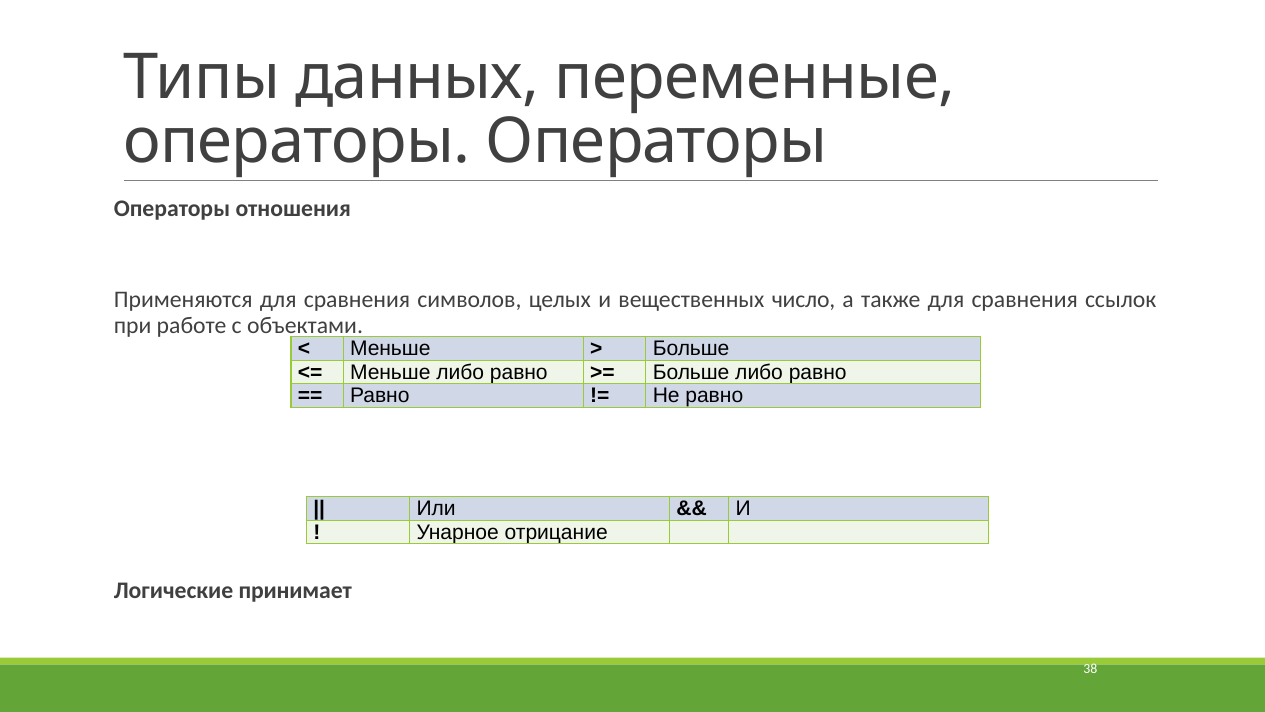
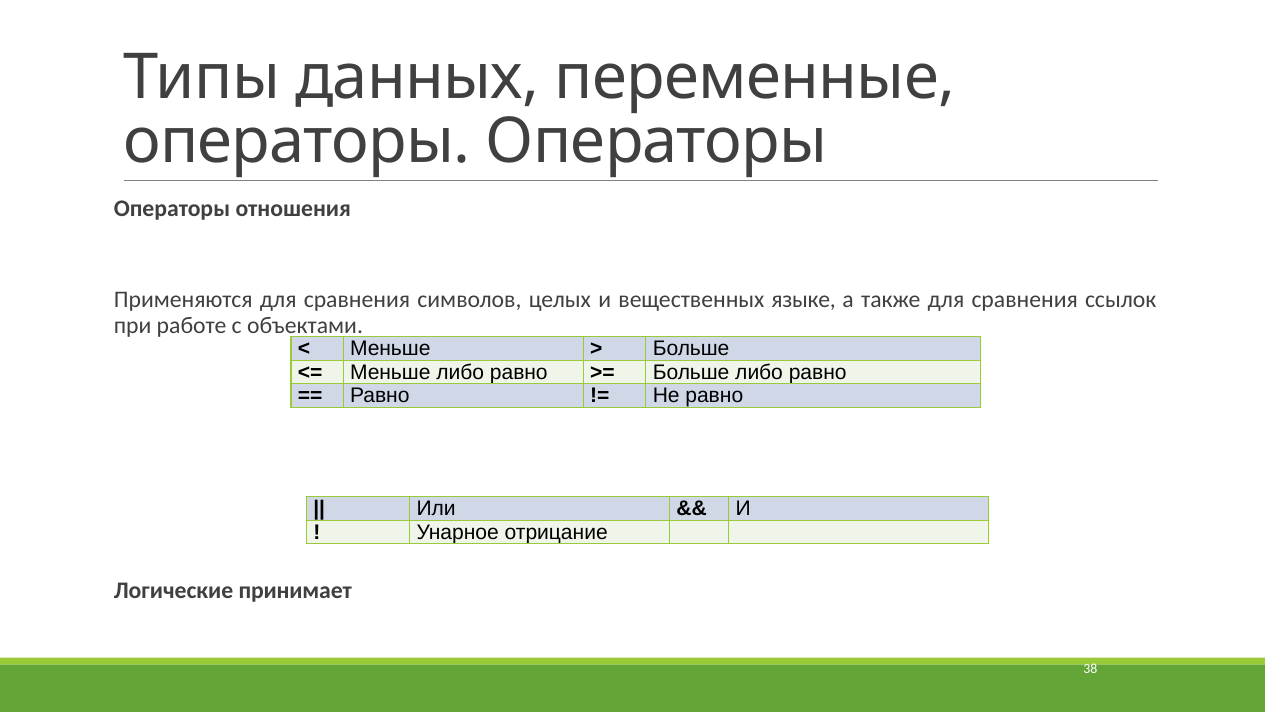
число: число -> языке (804, 300)
